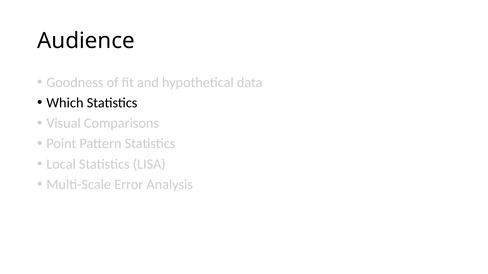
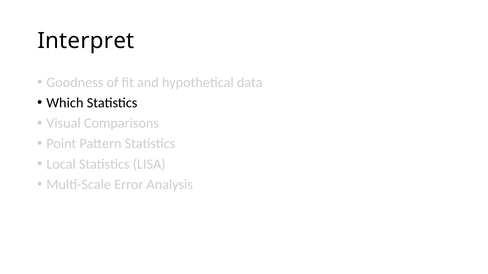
Audience: Audience -> Interpret (86, 41)
